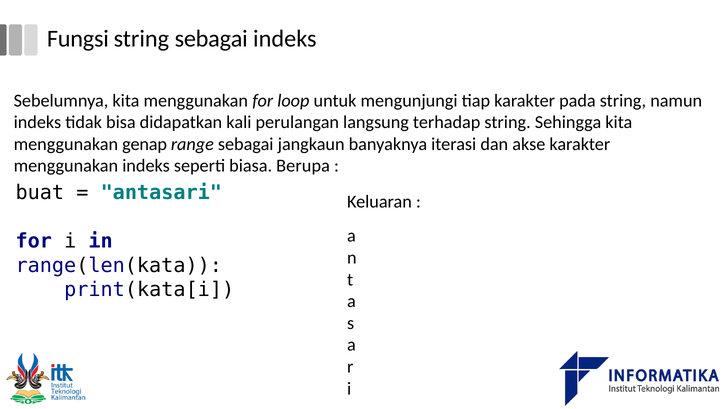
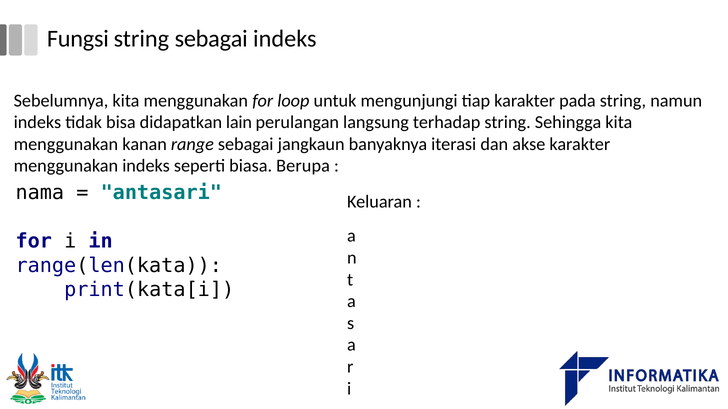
kali: kali -> lain (239, 123)
genap: genap -> kanan (145, 144)
buat: buat -> nama (40, 193)
